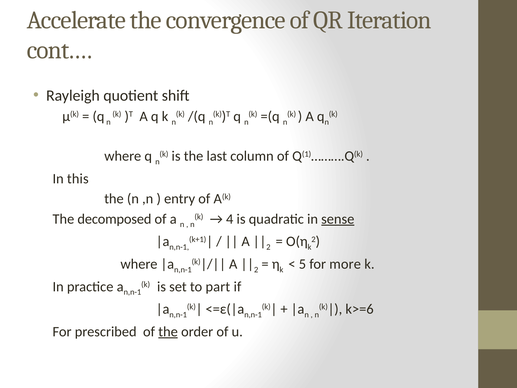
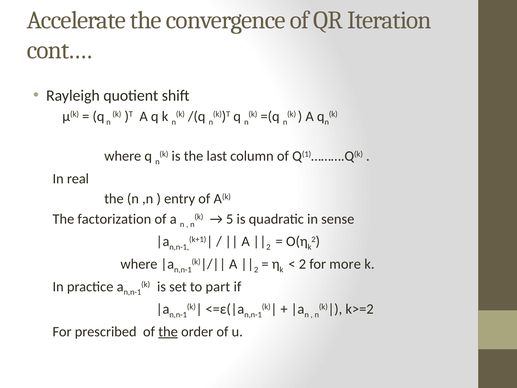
this: this -> real (78, 179)
decomposed: decomposed -> factorization (114, 219)
4: 4 -> 5 (230, 219)
sense underline: present -> none (338, 219)
5: 5 -> 2 (302, 264)
k>=6: k>=6 -> k>=2 (360, 309)
